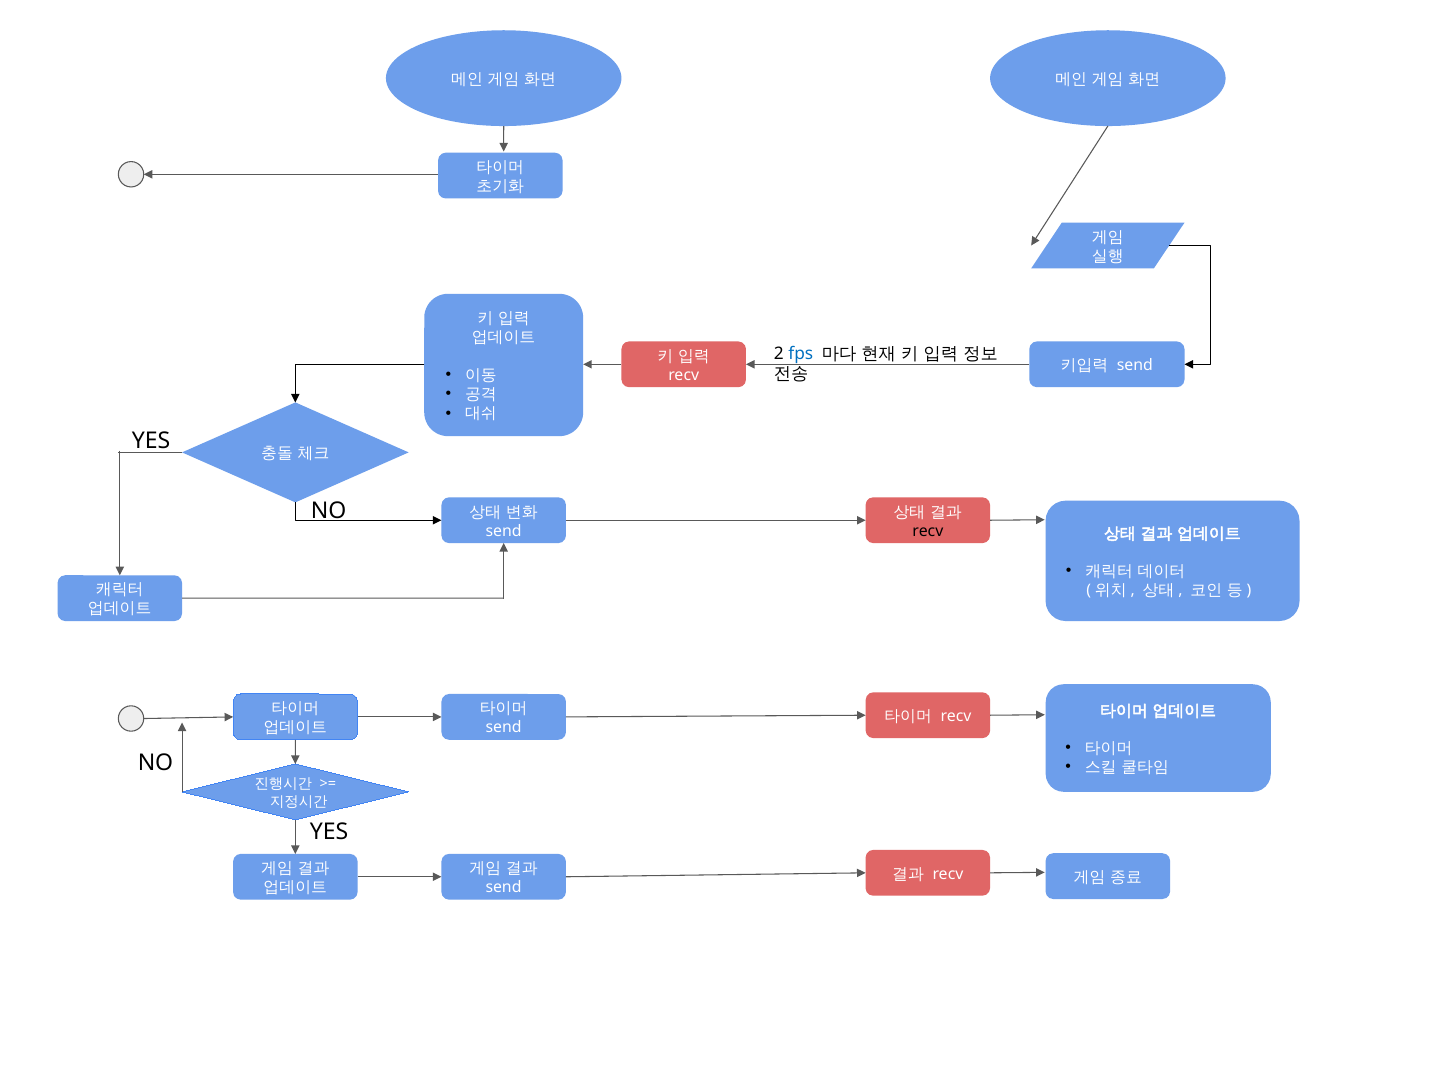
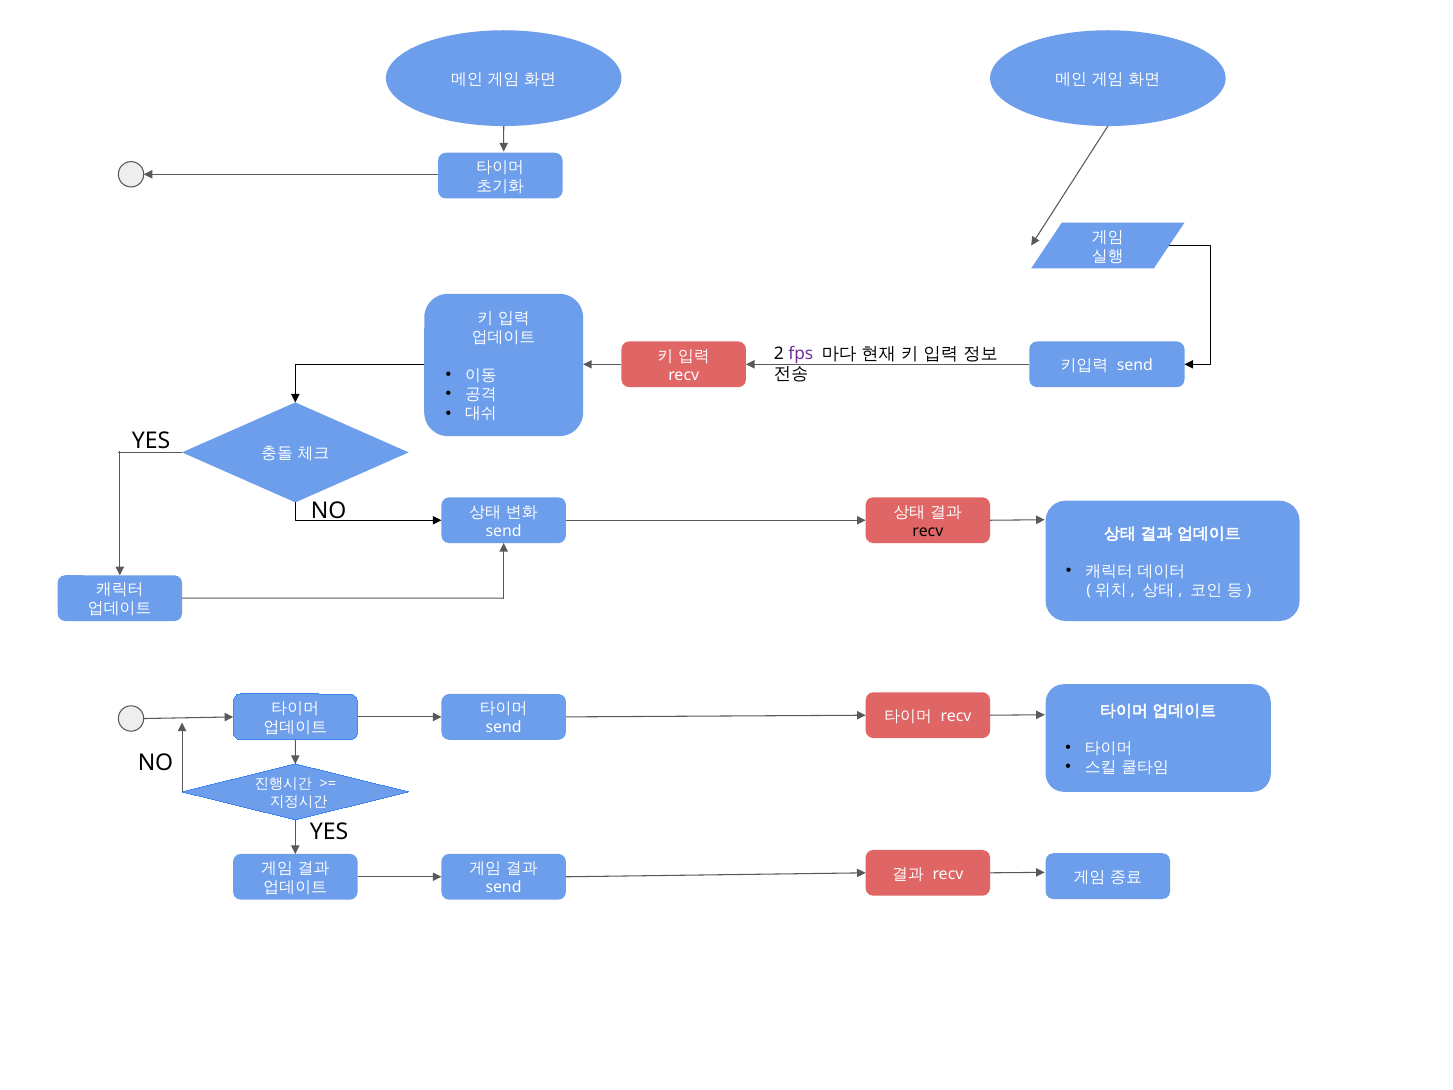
fps colour: blue -> purple (801, 353)
